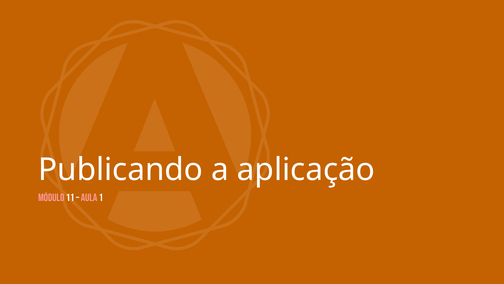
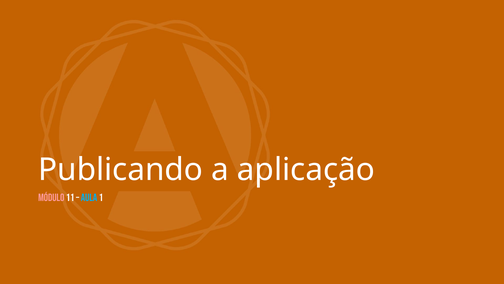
Aula colour: pink -> light blue (89, 197)
